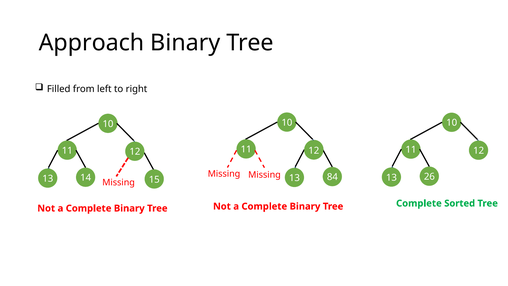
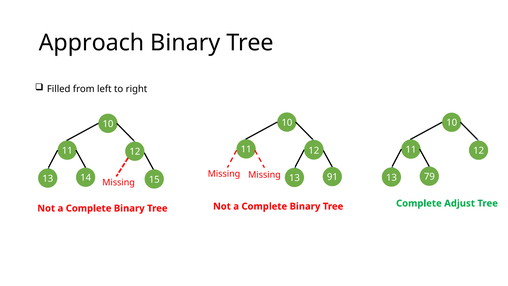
26: 26 -> 79 (429, 177)
84: 84 -> 91 (332, 177)
Sorted: Sorted -> Adjust (460, 203)
